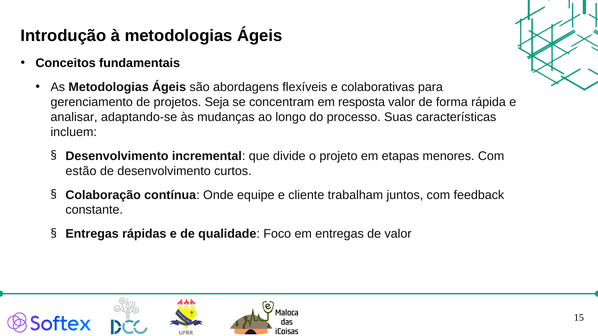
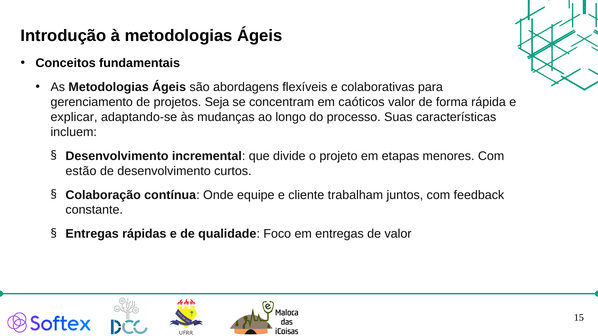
resposta: resposta -> caóticos (361, 102)
analisar: analisar -> explicar (74, 117)
